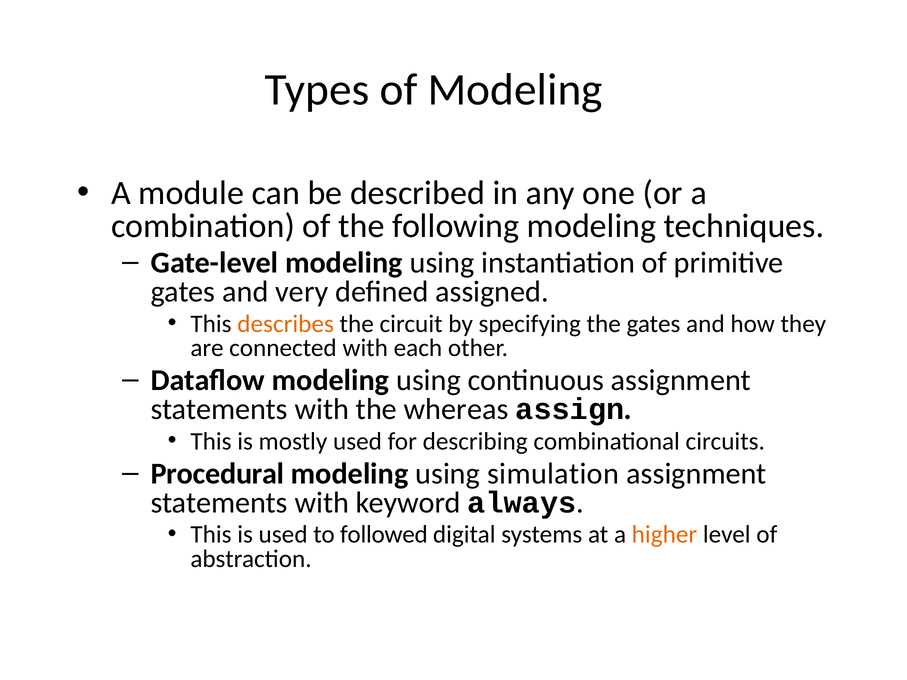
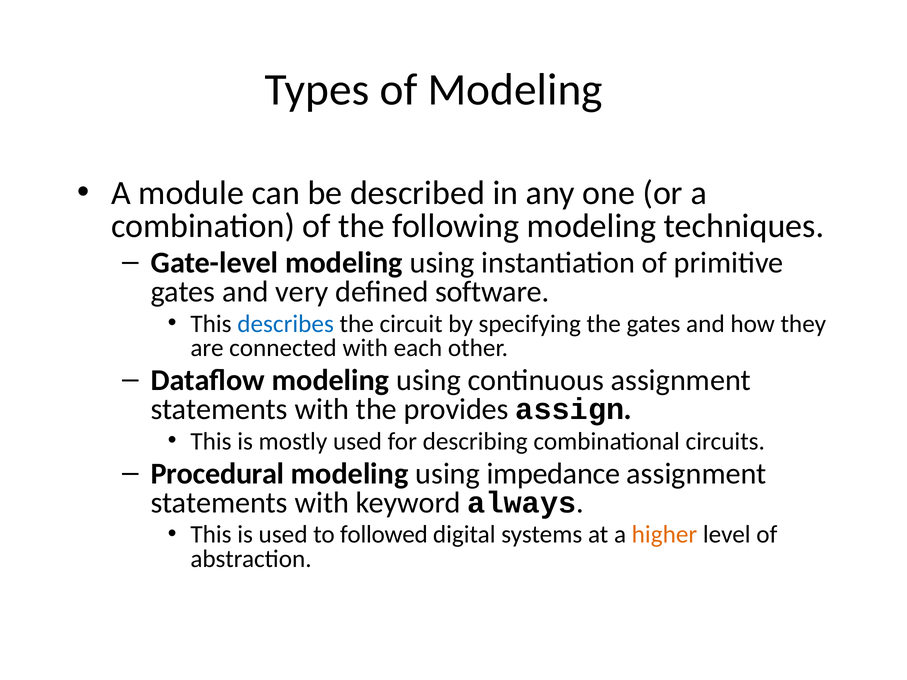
assigned: assigned -> software (492, 292)
describes colour: orange -> blue (286, 324)
whereas: whereas -> provides (456, 410)
simulation: simulation -> impedance (553, 474)
